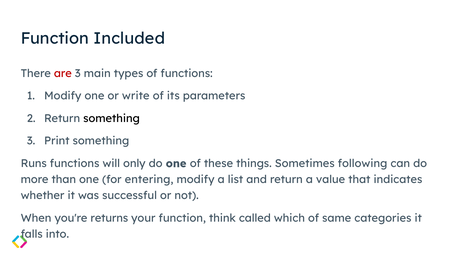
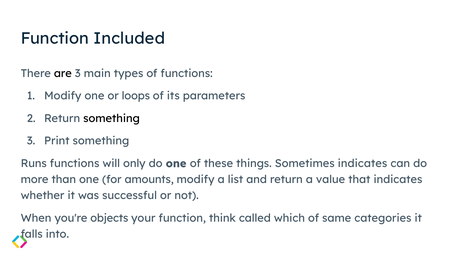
are colour: red -> black (63, 73)
write: write -> loops (136, 96)
Sometimes following: following -> indicates (362, 163)
entering: entering -> amounts (149, 179)
returns: returns -> objects (109, 218)
